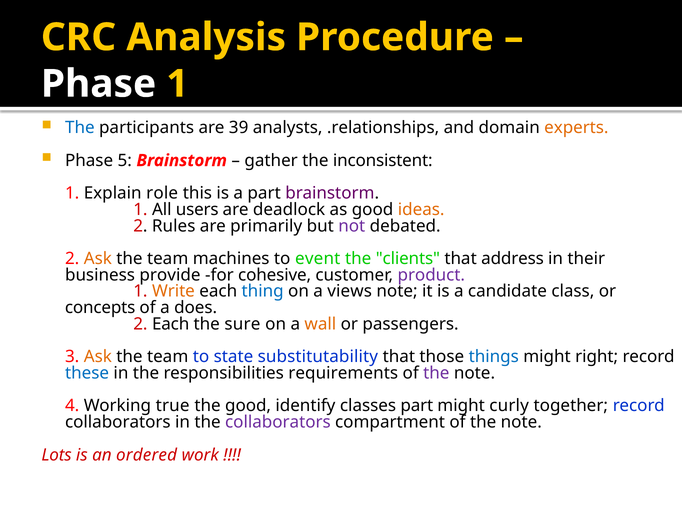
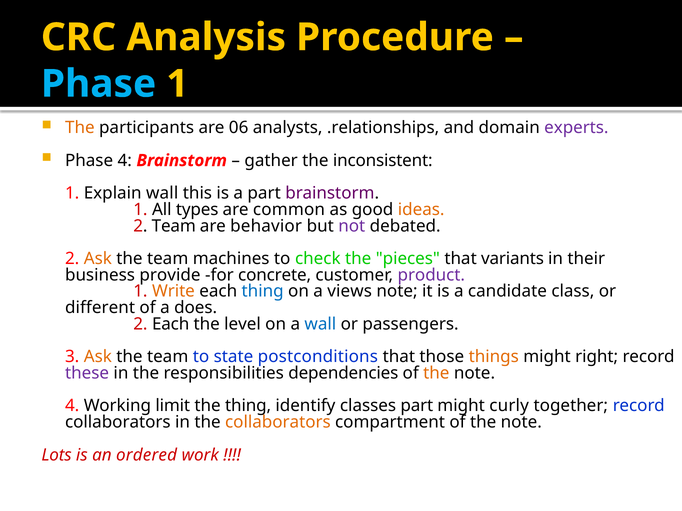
Phase colour: white -> light blue (99, 84)
The colour: blue -> orange (80, 128)
39: 39 -> 06 (239, 128)
experts colour: orange -> purple (576, 128)
Phase 5: 5 -> 4 (125, 161)
Explain role: role -> wall (162, 193)
users: users -> types (197, 210)
deadlock: deadlock -> common (289, 210)
2 Rules: Rules -> Team (174, 226)
primarily: primarily -> behavior (266, 226)
event: event -> check (318, 259)
clients: clients -> pieces (408, 259)
address: address -> variants (513, 259)
cohesive: cohesive -> concrete (275, 275)
concepts: concepts -> different (100, 308)
sure: sure -> level (243, 324)
wall colour: orange -> blue (320, 324)
substitutability: substitutability -> postconditions (318, 357)
things colour: blue -> orange (494, 357)
these colour: blue -> purple (87, 374)
requirements: requirements -> dependencies (343, 374)
the colour: purple -> orange (436, 374)
true: true -> limit (173, 406)
the good: good -> thing (248, 406)
collaborators colour: purple -> orange (278, 423)
